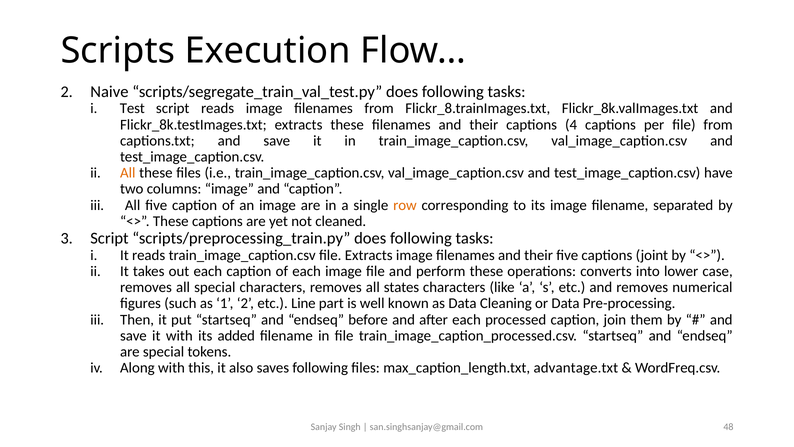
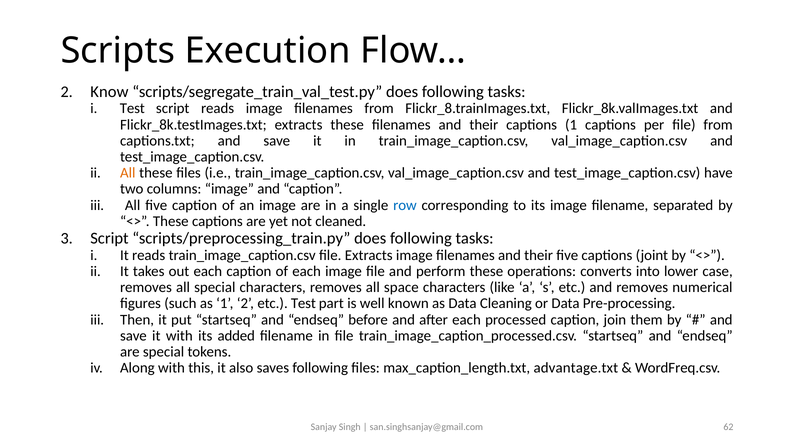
Naive: Naive -> Know (109, 92)
captions 4: 4 -> 1 (571, 125)
row colour: orange -> blue (405, 205)
states: states -> space (401, 287)
etc Line: Line -> Test (303, 303)
48: 48 -> 62 (728, 426)
